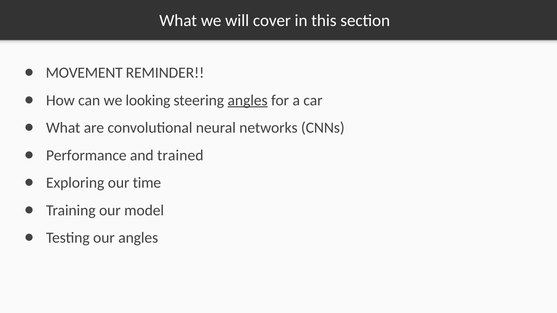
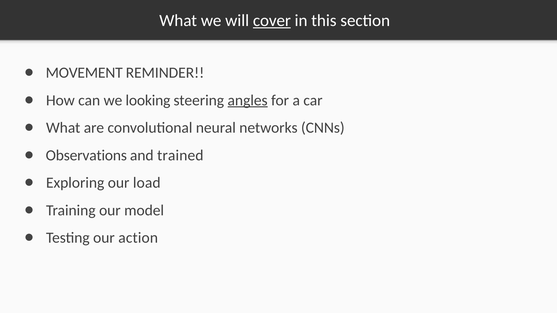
cover underline: none -> present (272, 21)
Performance: Performance -> Observations (86, 155)
time: time -> load (147, 183)
our angles: angles -> action (138, 238)
